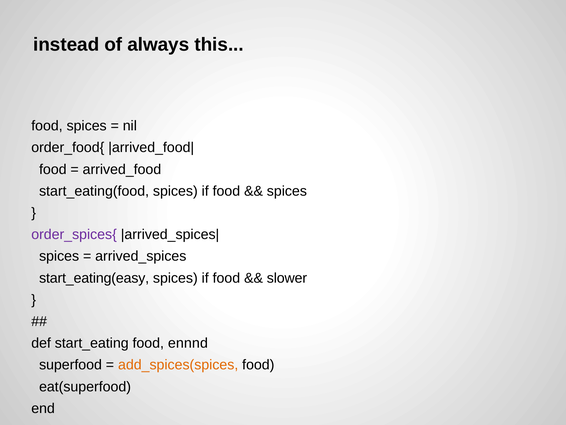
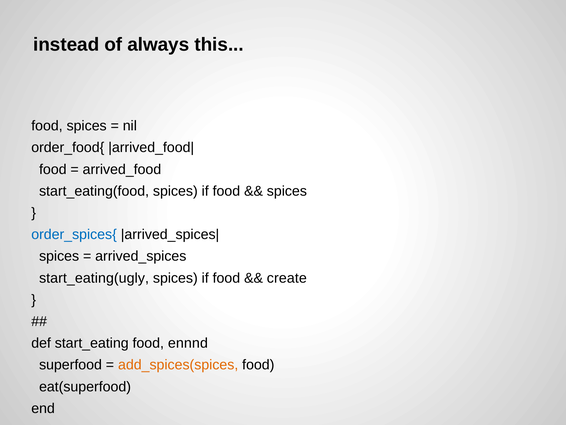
order_spices{ colour: purple -> blue (74, 234)
start_eating(easy: start_eating(easy -> start_eating(ugly (94, 278)
slower: slower -> create (287, 278)
